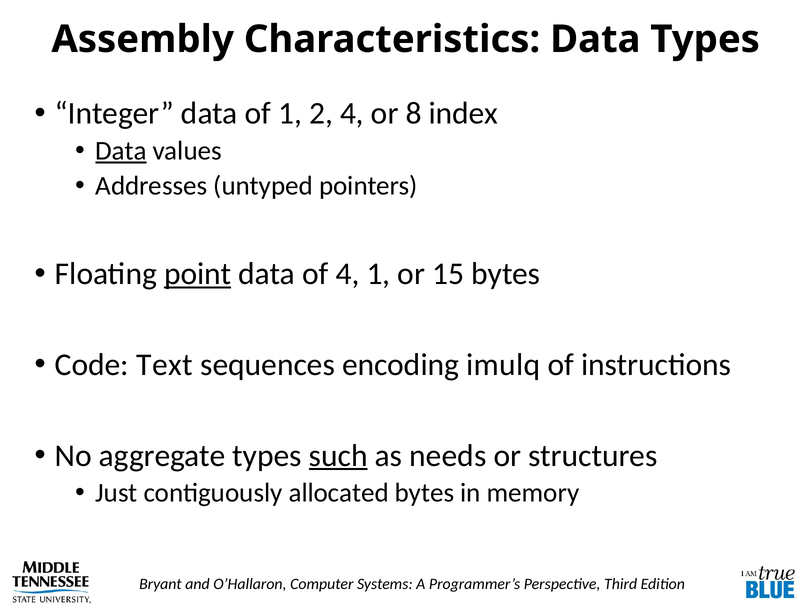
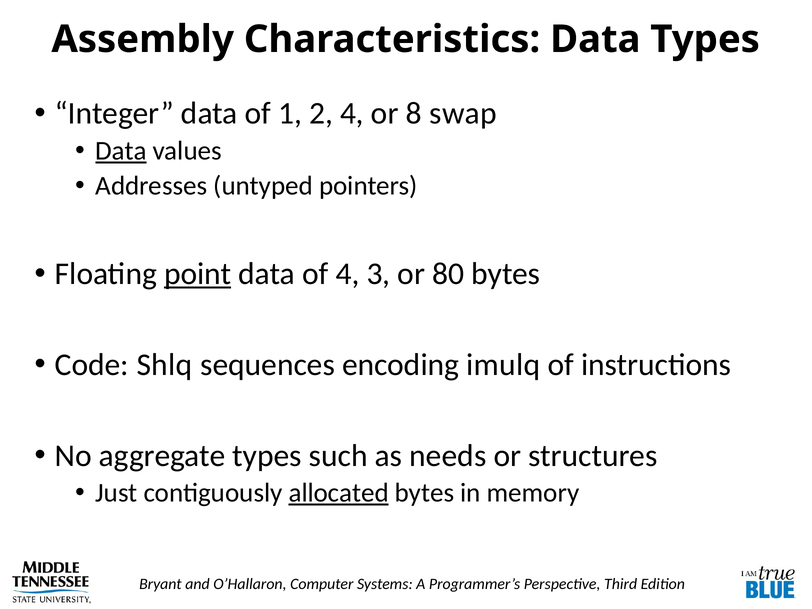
index: index -> swap (463, 114)
4 1: 1 -> 3 (378, 274)
15: 15 -> 80 (448, 274)
Text: Text -> Shlq (164, 365)
such underline: present -> none (338, 456)
allocated underline: none -> present (339, 493)
